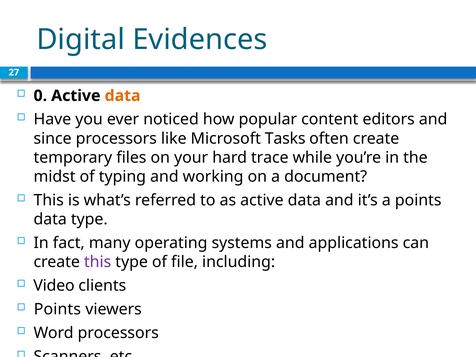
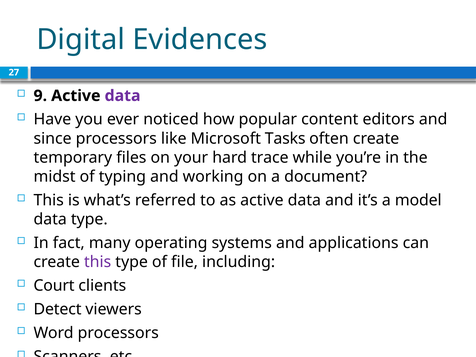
0: 0 -> 9 (40, 96)
data colour: orange -> purple (123, 96)
a points: points -> model (418, 200)
Video: Video -> Court (54, 286)
Points: Points -> Detect (58, 309)
